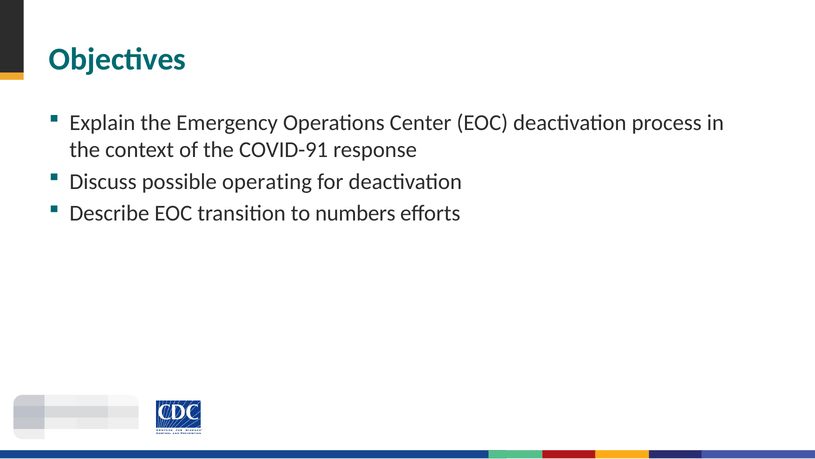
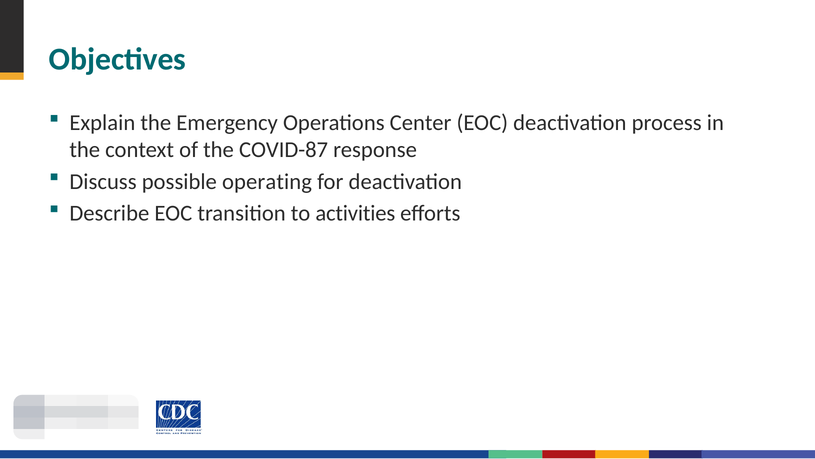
COVID-91: COVID-91 -> COVID-87 (284, 150)
numbers: numbers -> activities (355, 213)
